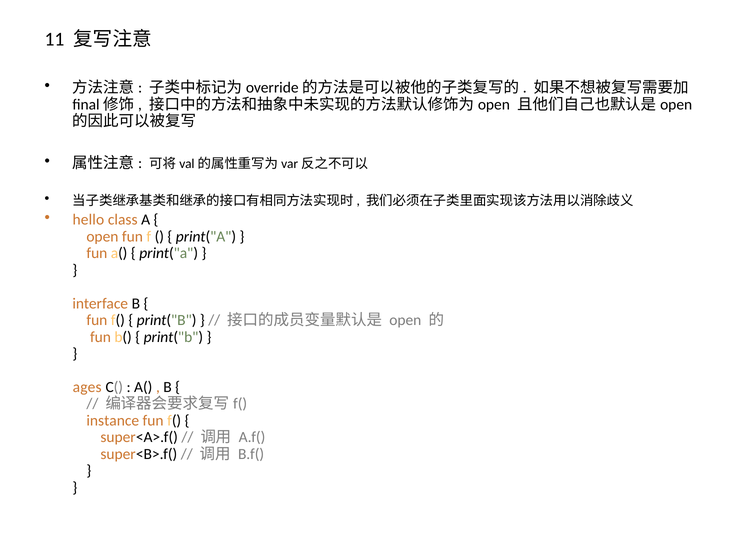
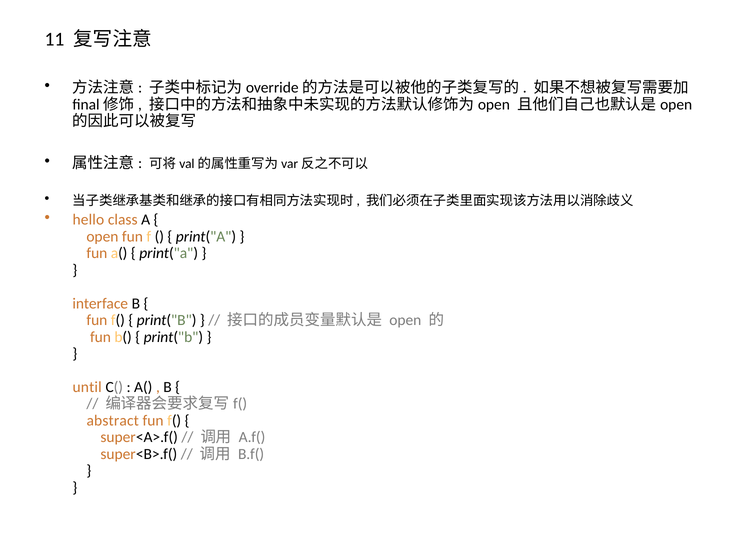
ages: ages -> until (87, 387)
instance: instance -> abstract (113, 421)
